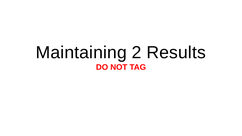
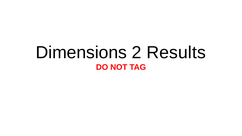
Maintaining: Maintaining -> Dimensions (81, 53)
